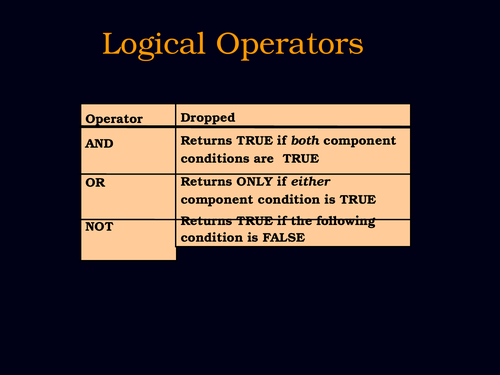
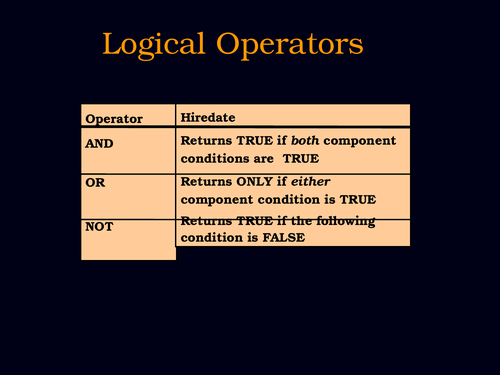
Dropped: Dropped -> Hiredate (208, 118)
